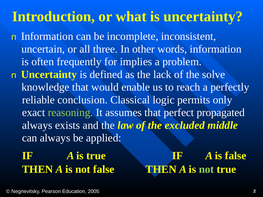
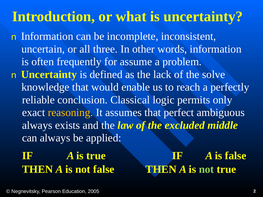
implies: implies -> assume (136, 62)
reasoning colour: light green -> yellow (70, 113)
propagated: propagated -> ambiguous (221, 113)
